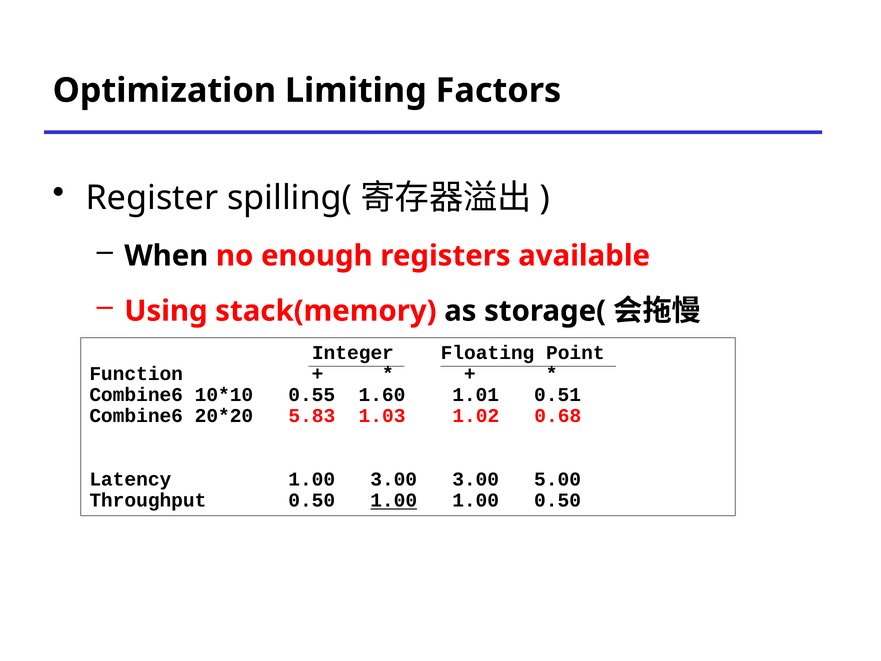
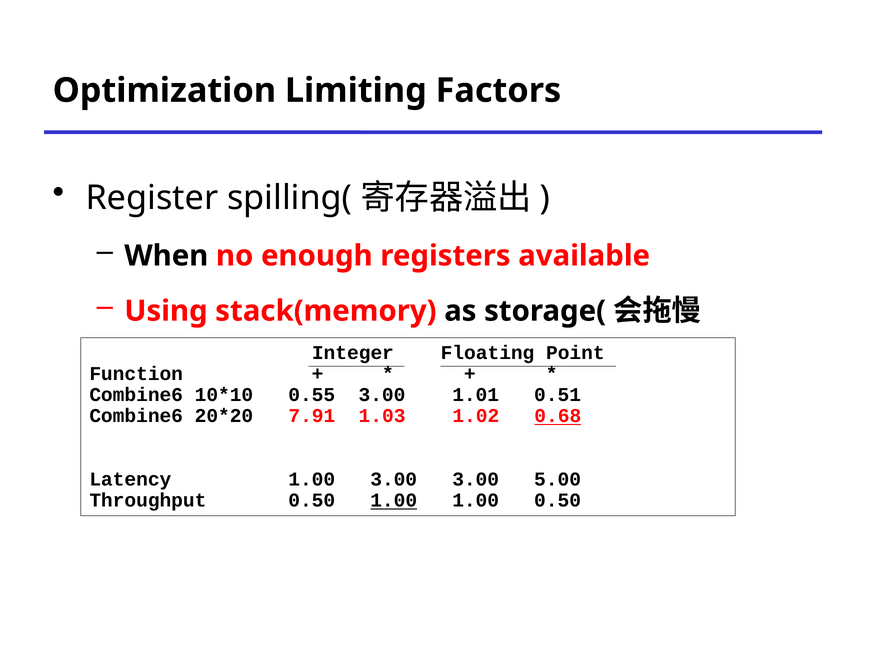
0.55 1.60: 1.60 -> 3.00 (382, 395)
5.83: 5.83 -> 7.91 (312, 416)
0.68 underline: none -> present (558, 416)
